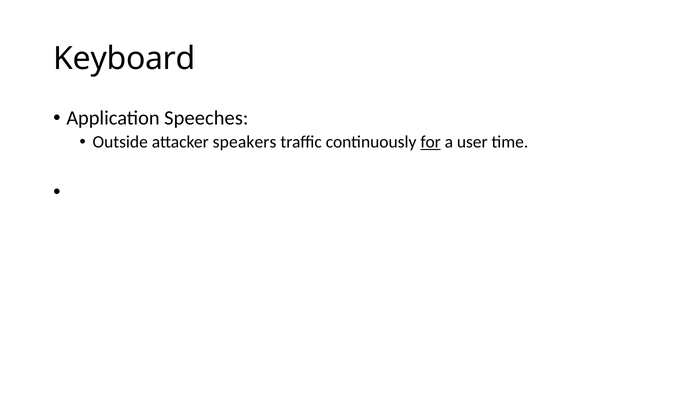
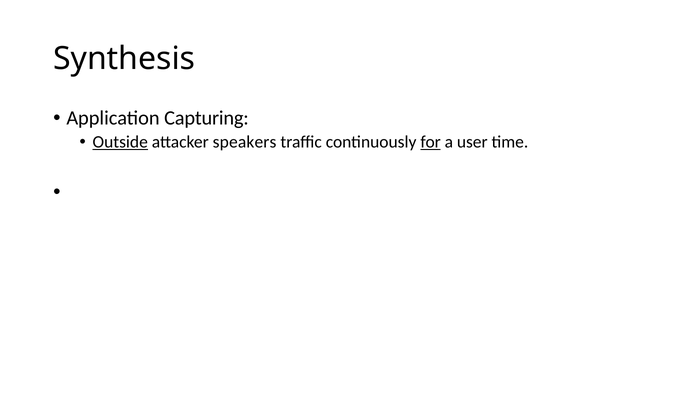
Keyboard: Keyboard -> Synthesis (124, 59)
Speeches: Speeches -> Capturing (206, 118)
Outside underline: none -> present (120, 142)
